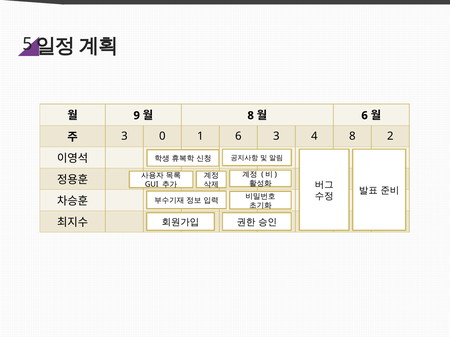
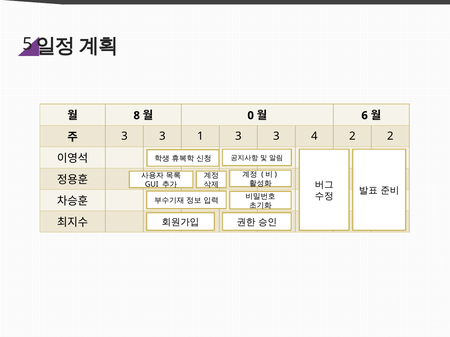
9: 9 -> 8 (137, 116)
8: 8 -> 0 (251, 116)
0: 0 -> 3 (162, 136)
1 6: 6 -> 3 (238, 136)
4 8: 8 -> 2 (352, 136)
